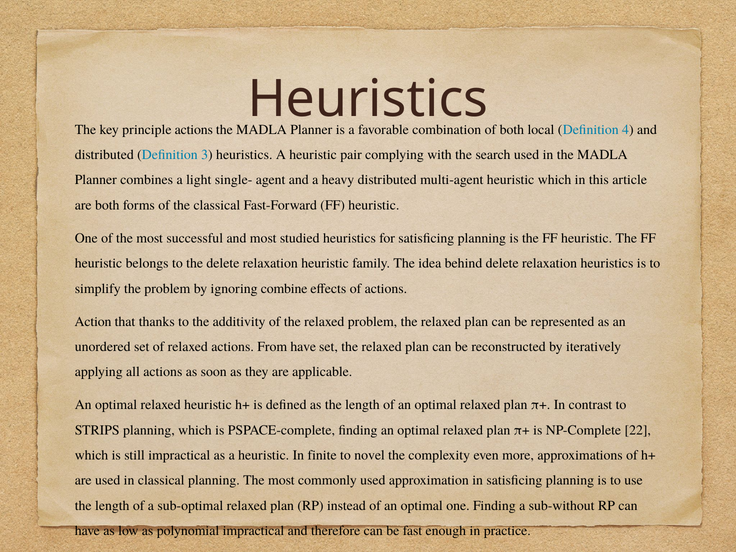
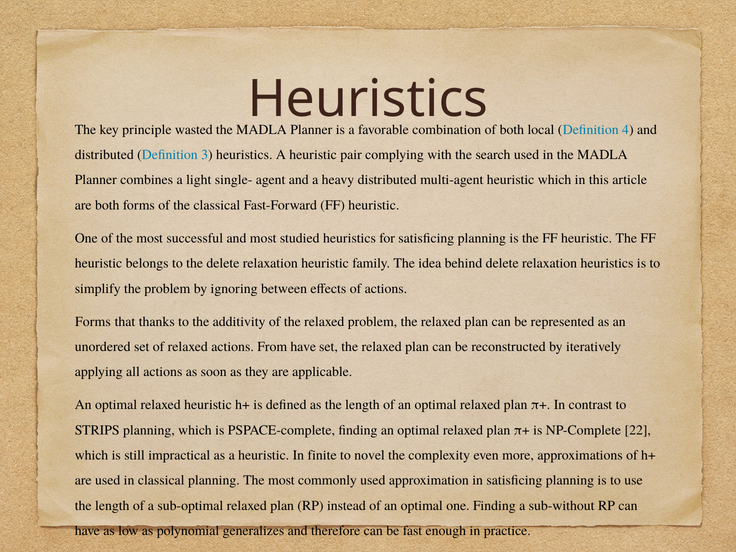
principle actions: actions -> wasted (194, 130)
combine: combine -> between (284, 288)
Action: Action -> Forms (93, 322)
polynomial impractical: impractical -> generalizes (254, 531)
